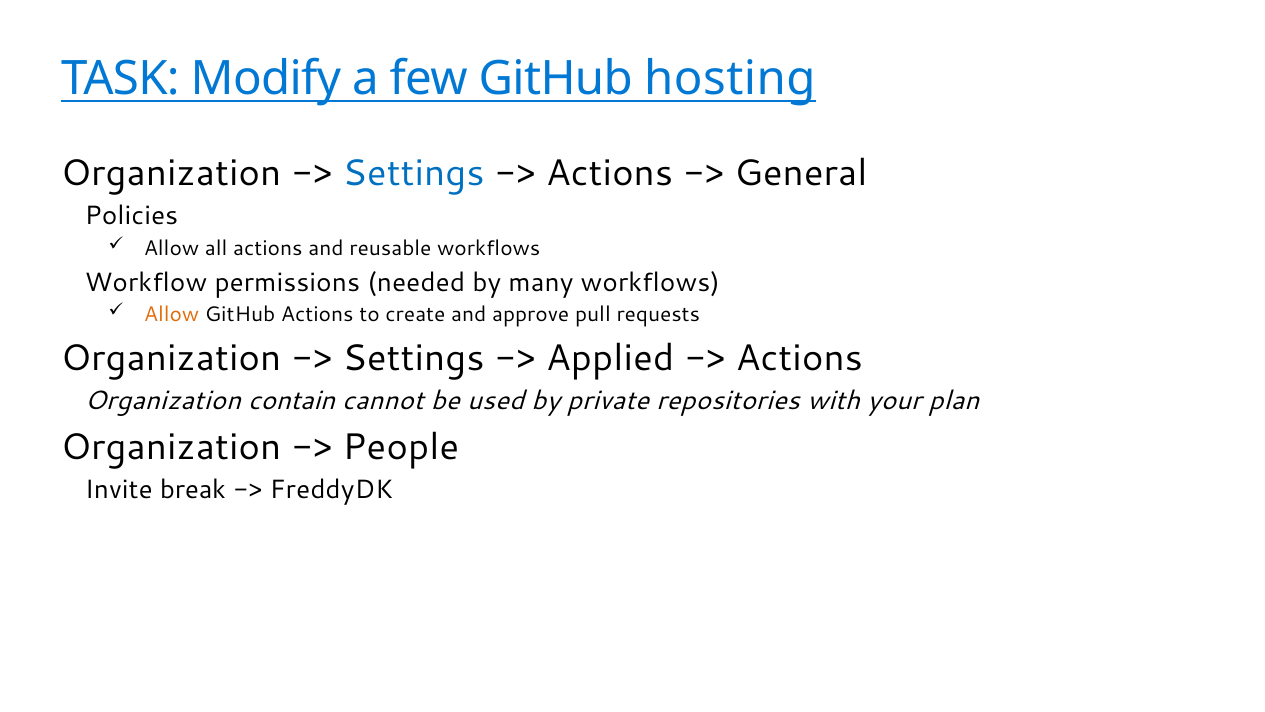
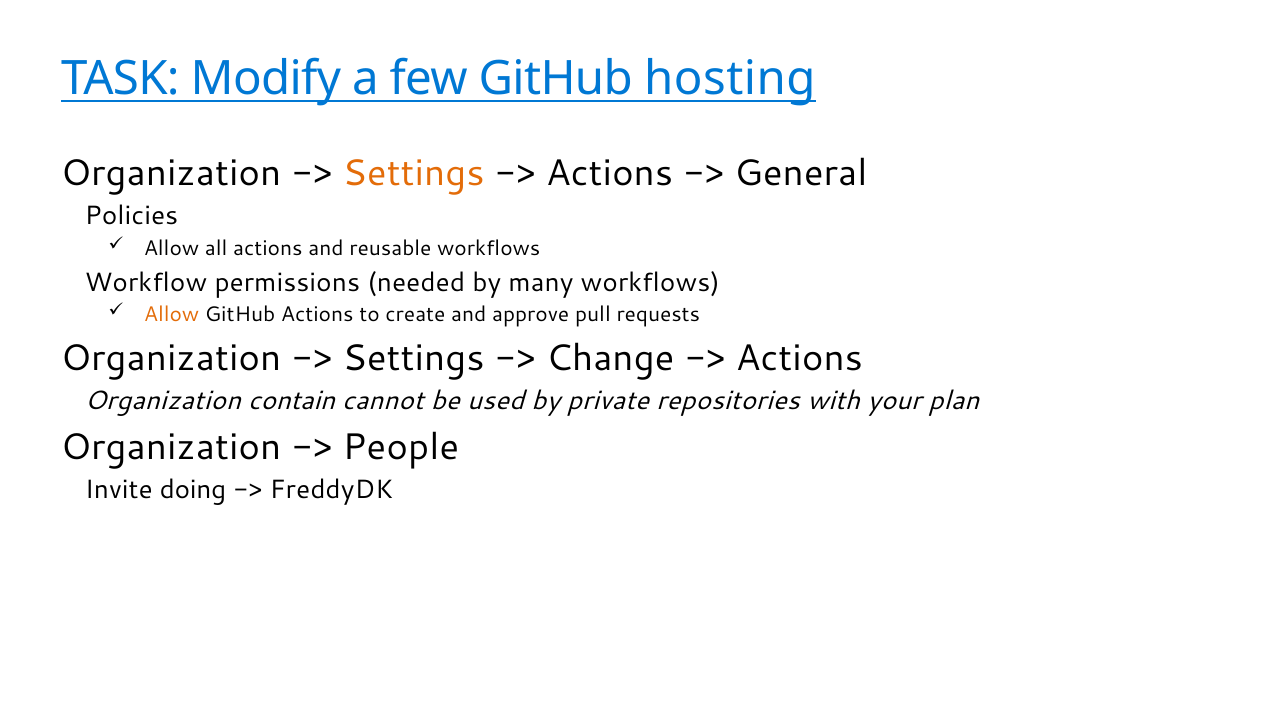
Settings colour: blue -> orange (414, 174)
Applied: Applied -> Change (610, 358)
break: break -> doing (193, 489)
